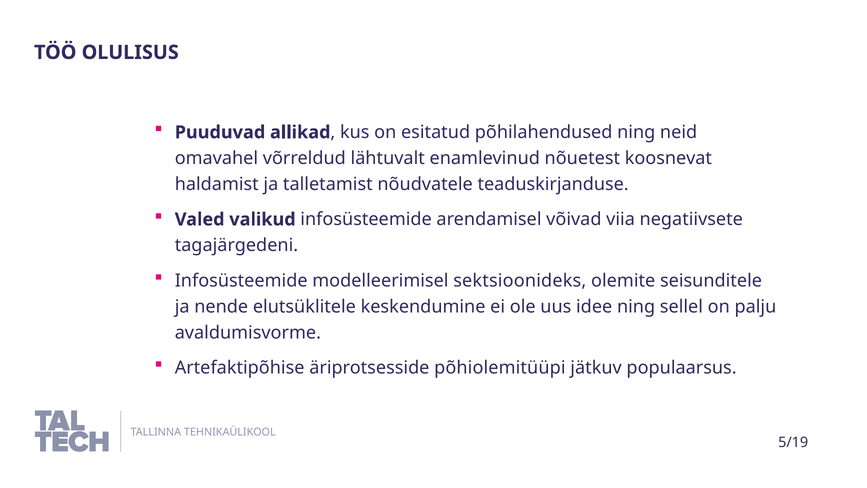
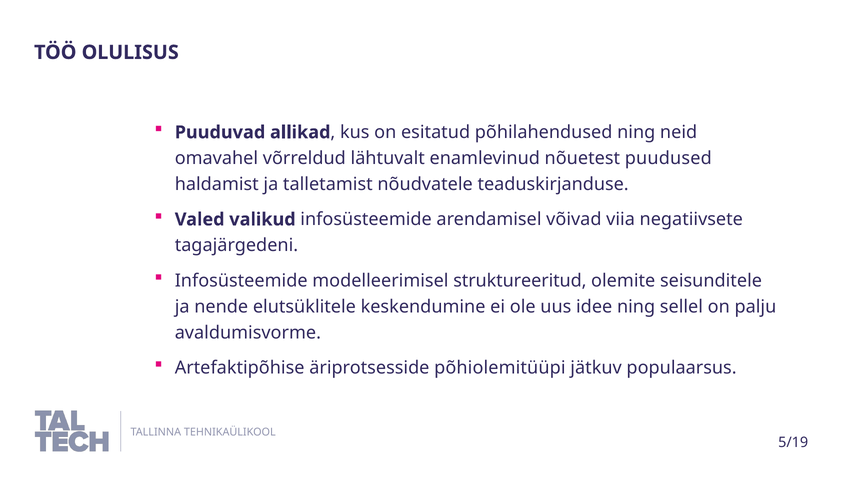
koosnevat: koosnevat -> puudused (668, 158)
sektsioonideks: sektsioonideks -> struktureeritud (520, 280)
